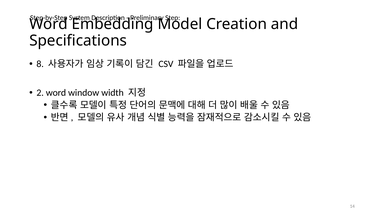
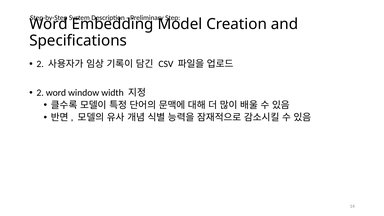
8: 8 -> 2 (40, 64)
